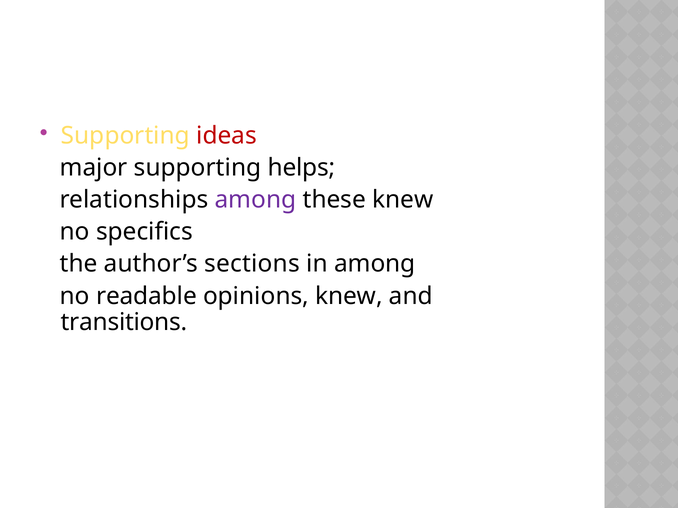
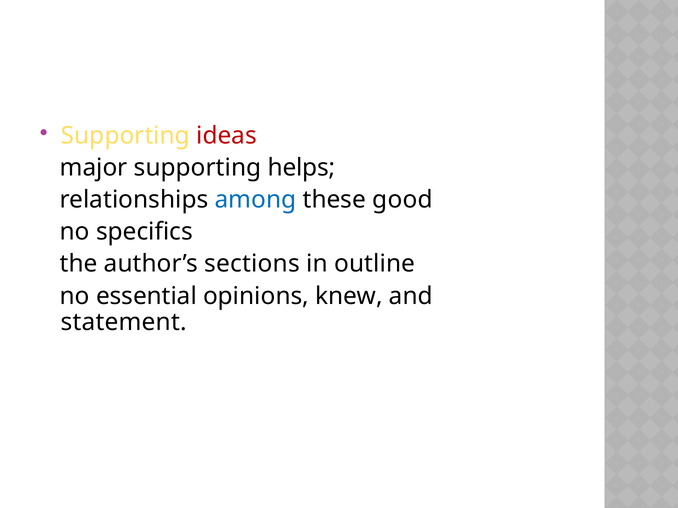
among colour: purple -> blue (255, 200)
these knew: knew -> good (403, 200)
in among: among -> outline (375, 264)
readable: readable -> essential (146, 296)
transitions: transitions -> statement (124, 323)
